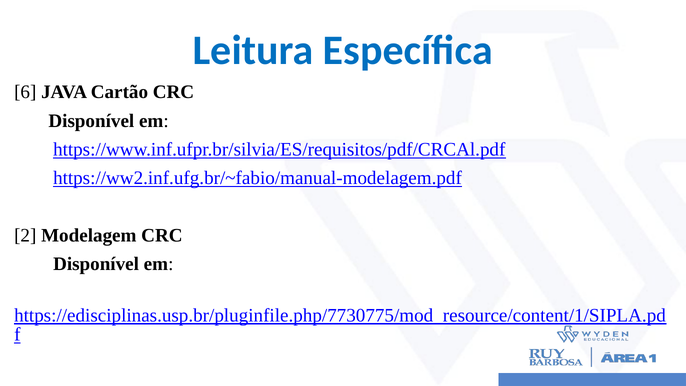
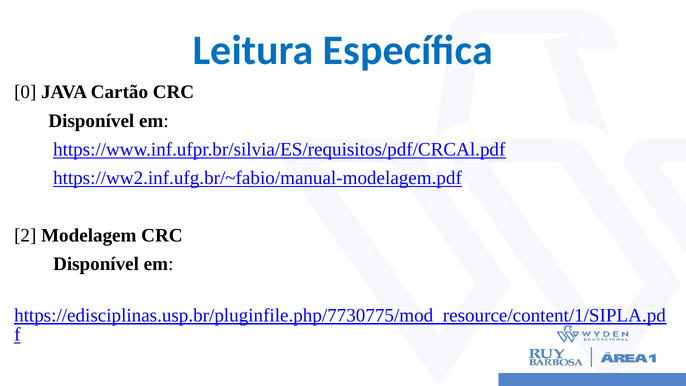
6: 6 -> 0 (25, 92)
